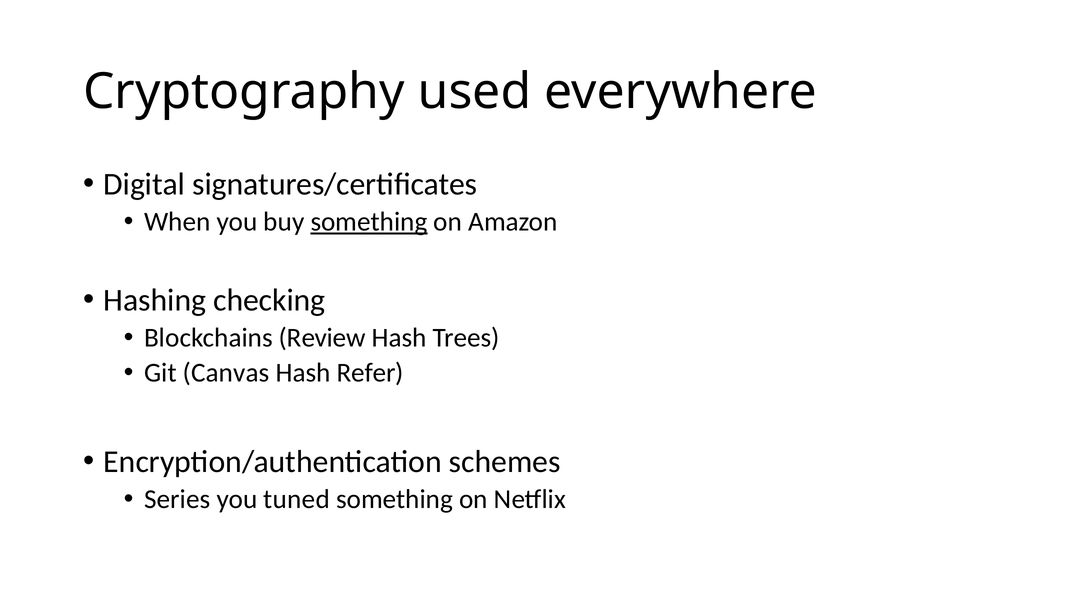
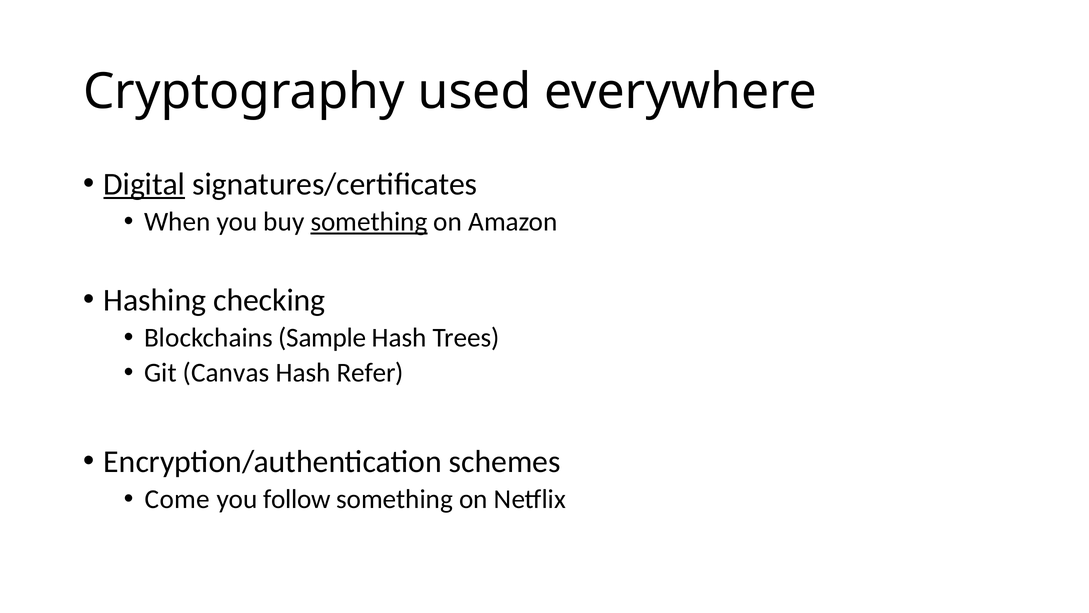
Digital underline: none -> present (144, 184)
Review: Review -> Sample (322, 337)
Series: Series -> Come (177, 499)
tuned: tuned -> follow (297, 499)
